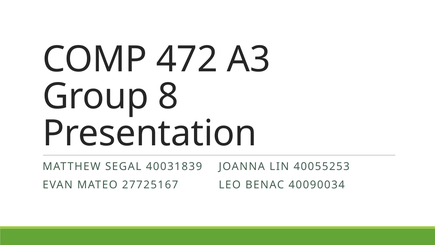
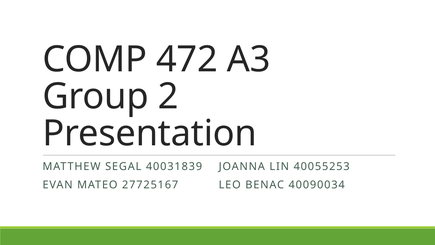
8: 8 -> 2 (168, 96)
